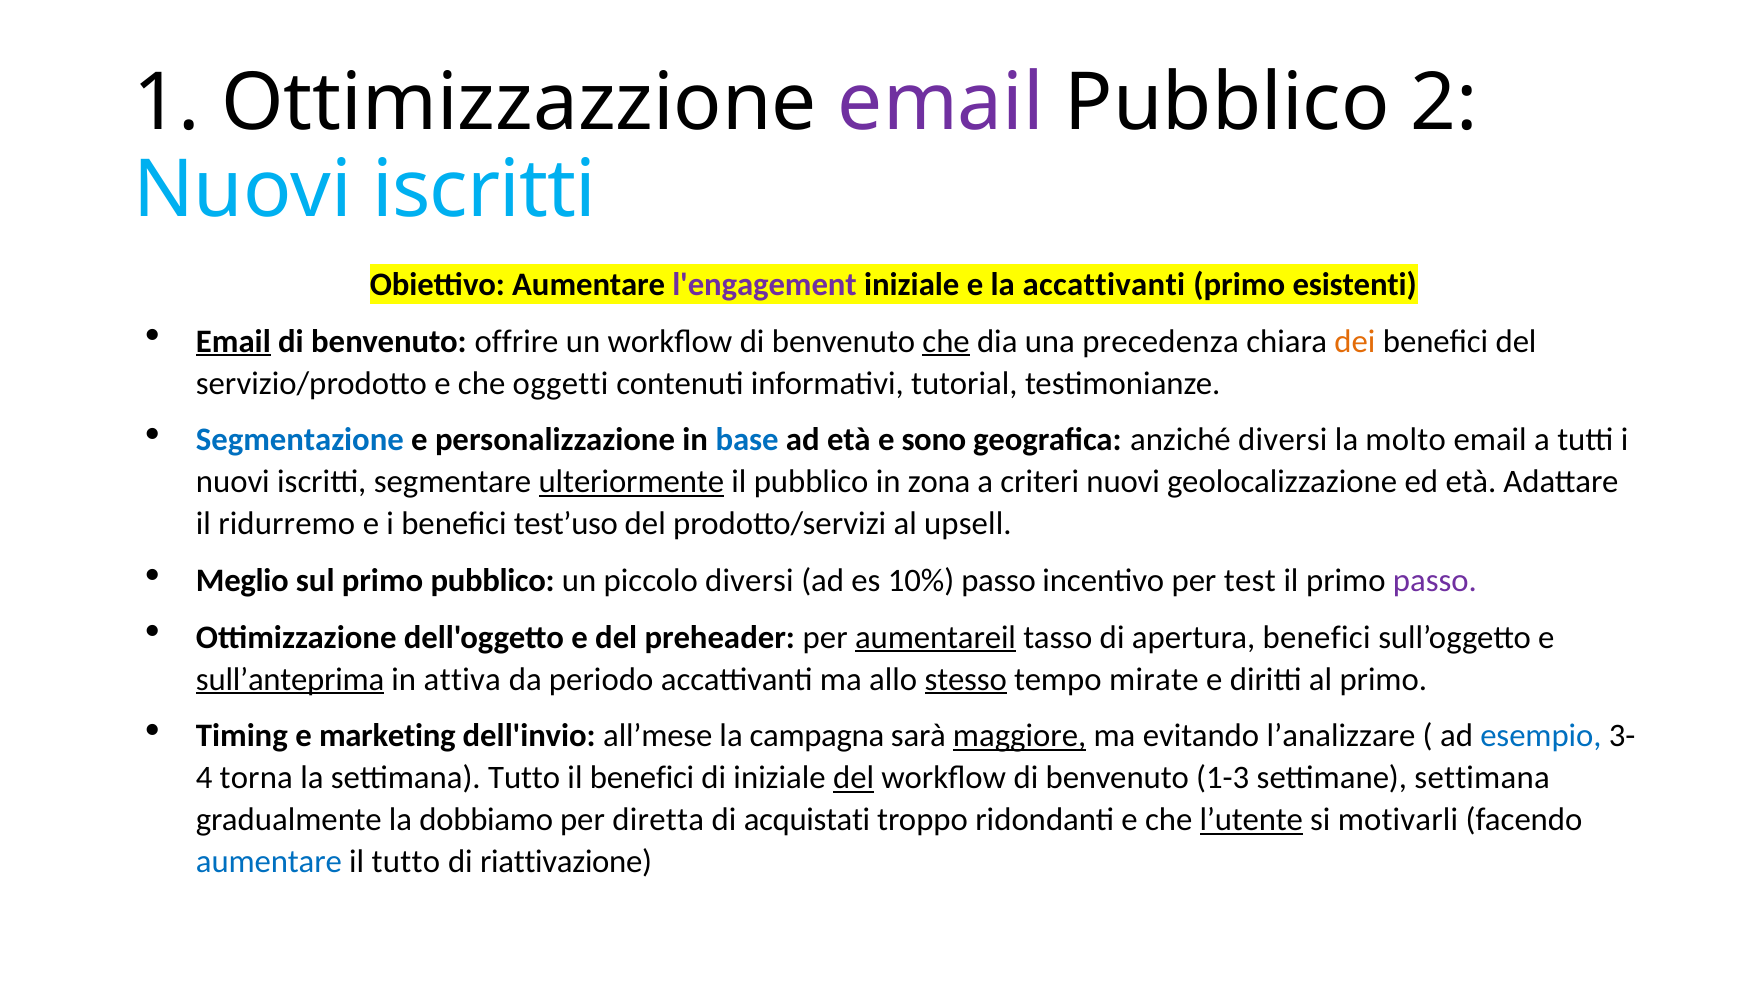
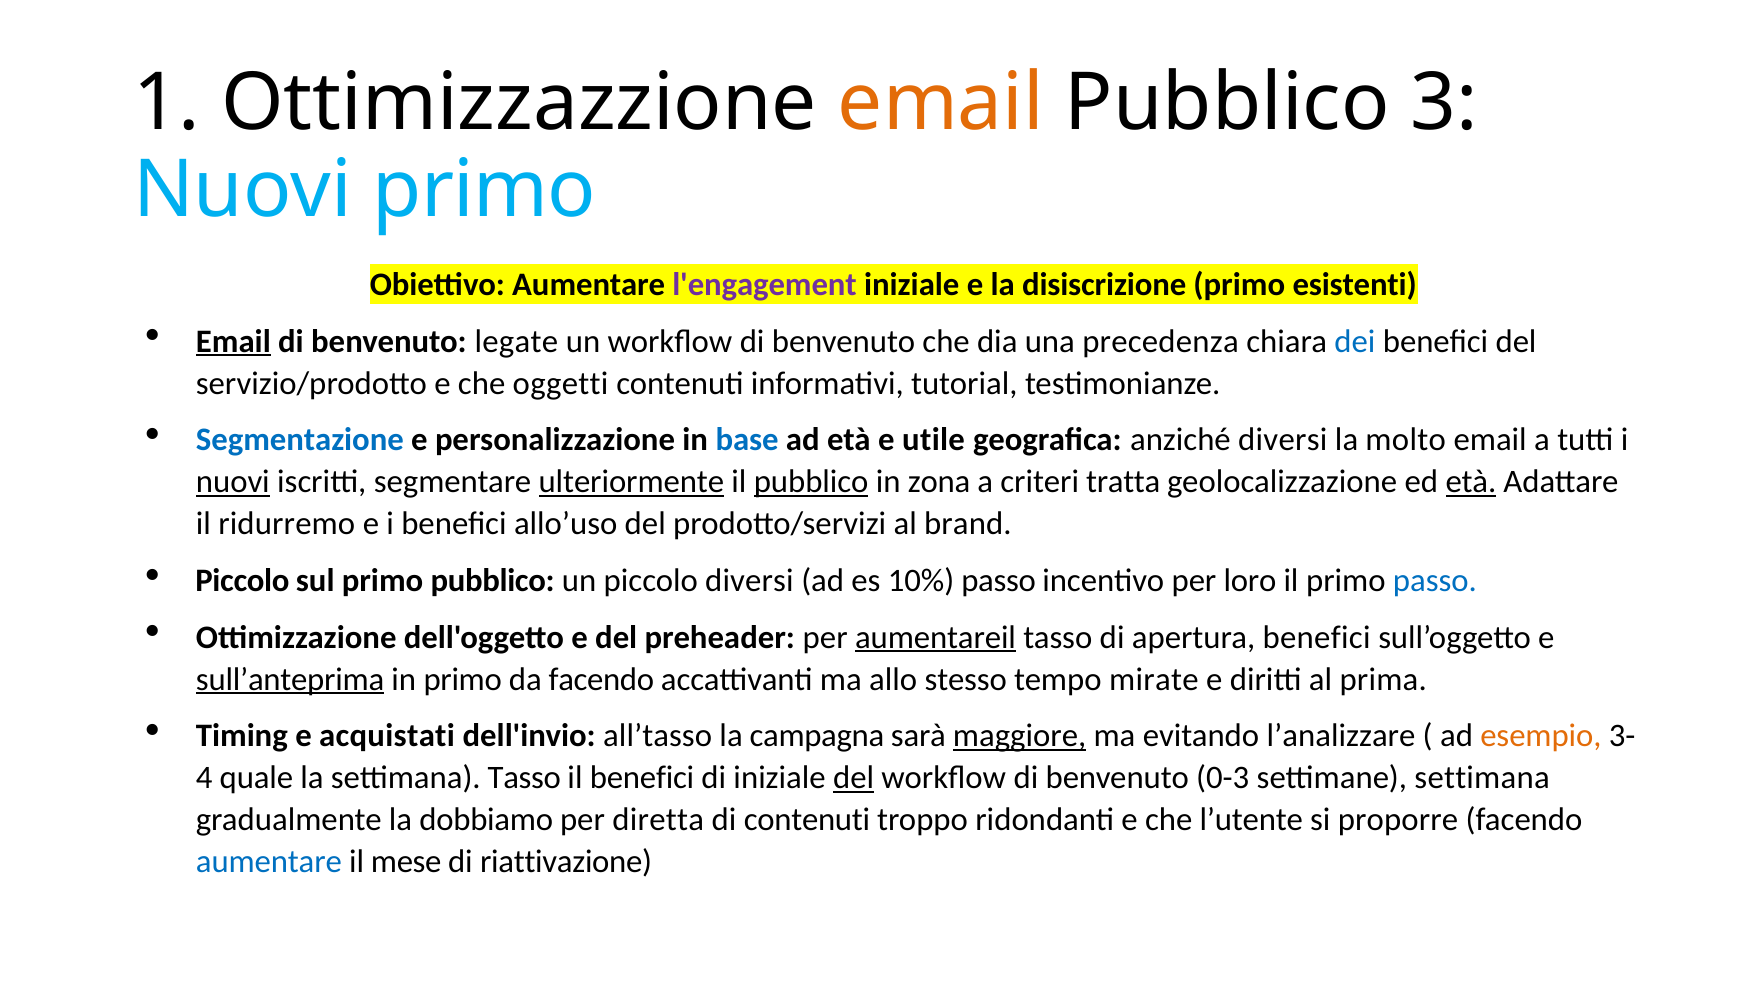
email colour: purple -> orange (941, 104)
2: 2 -> 3 (1444, 104)
iscritti: iscritti -> primo (484, 190)
la accattivanti: accattivanti -> disiscrizione (1104, 285)
offrire: offrire -> legate (516, 341)
che underline: present -> none (946, 341)
dei colour: orange -> blue (1355, 341)
sono: sono -> utile (934, 440)
nuovi underline: none -> present (233, 482)
pubblico underline: none -> present (811, 482)
criteri nuovi: nuovi -> tratta (1123, 482)
età underline: none -> present (1471, 482)
test’uso: test’uso -> allo’uso (566, 524)
upsell: upsell -> brand (968, 524)
Meglio: Meglio -> Piccolo (242, 581)
test: test -> loro (1250, 581)
passo colour: purple -> blue (1435, 581)
in attiva: attiva -> primo (463, 679)
da periodo: periodo -> facendo (601, 679)
stesso underline: present -> none (966, 679)
al primo: primo -> prima (1383, 679)
marketing: marketing -> acquistati (387, 736)
all’mese: all’mese -> all’tasso (658, 736)
esempio colour: blue -> orange (1541, 736)
torna: torna -> quale (256, 778)
settimana Tutto: Tutto -> Tasso (524, 778)
1-3: 1-3 -> 0-3 (1223, 778)
di acquistati: acquistati -> contenuti (807, 820)
l’utente underline: present -> none (1251, 820)
motivarli: motivarli -> proporre (1398, 820)
il tutto: tutto -> mese (406, 862)
